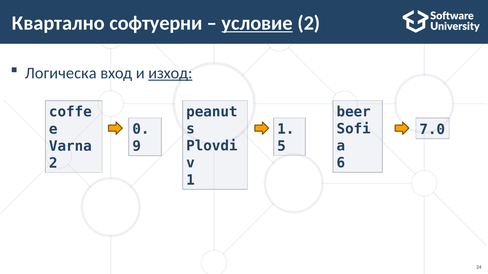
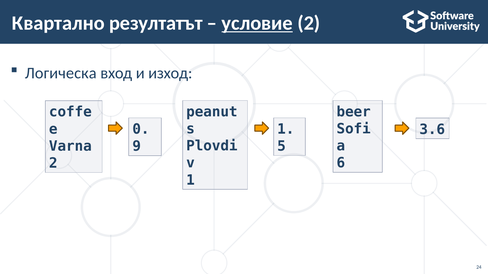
софтуерни: софтуерни -> резултатът (156, 23)
изход underline: present -> none (170, 73)
7.0: 7.0 -> 3.6 (432, 130)
